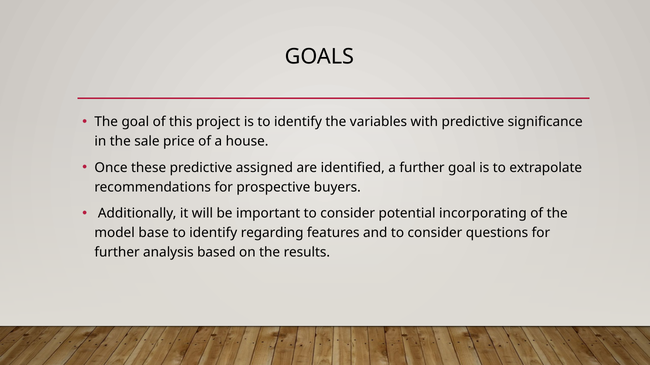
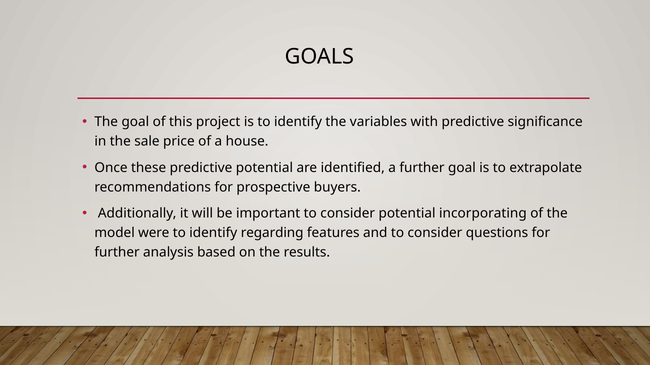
predictive assigned: assigned -> potential (264, 168)
base: base -> were (154, 233)
